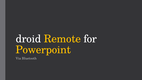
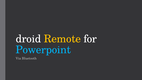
Powerpoint colour: yellow -> light blue (43, 50)
